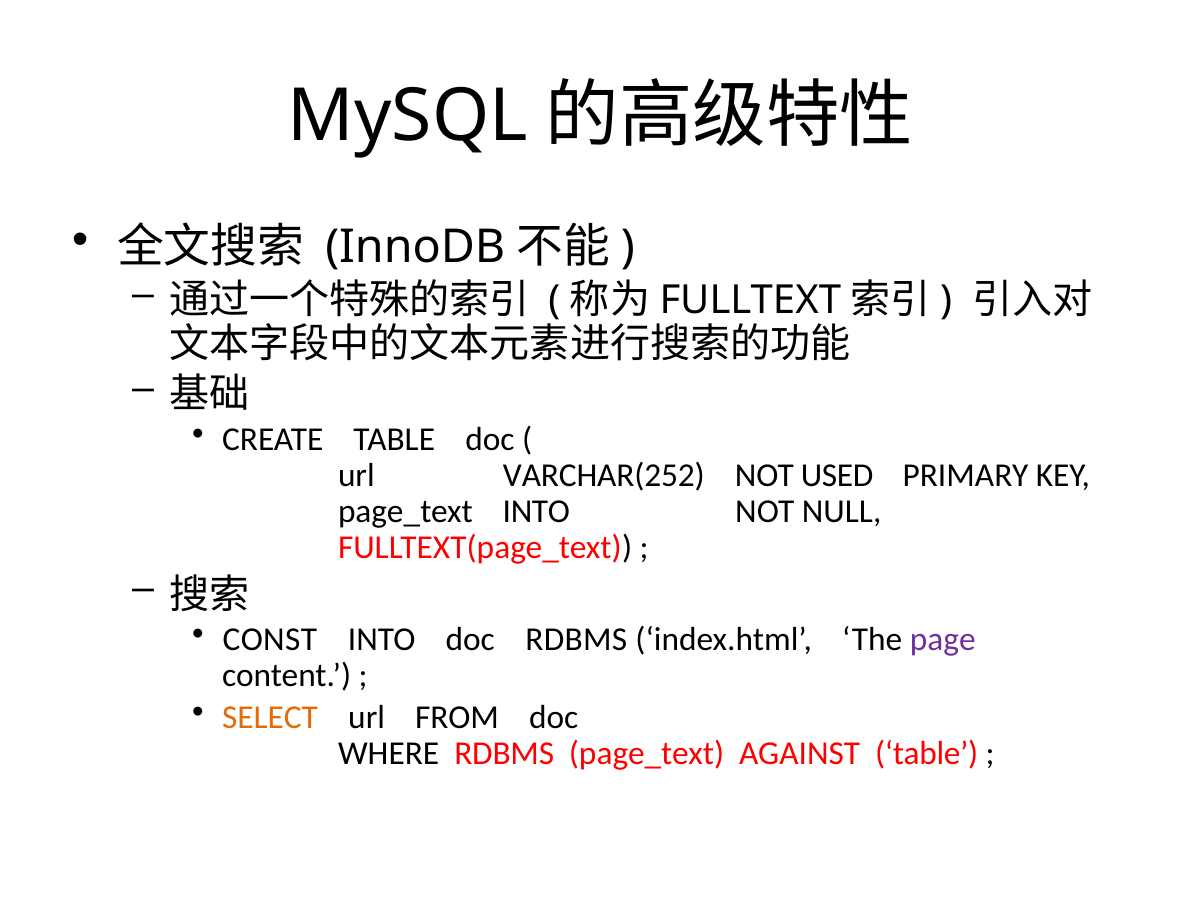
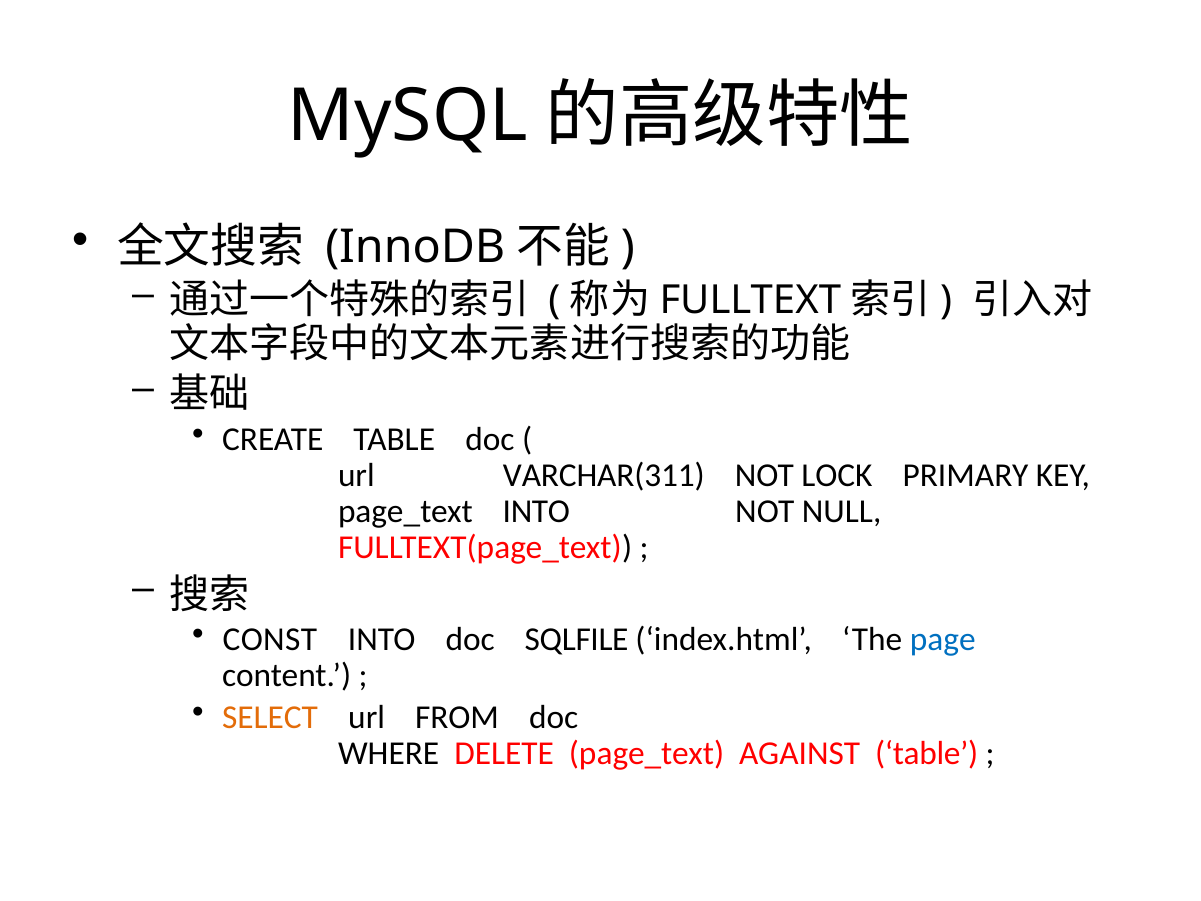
VARCHAR(252: VARCHAR(252 -> VARCHAR(311 (604, 475)
USED: USED -> LOCK (837, 475)
doc RDBMS: RDBMS -> SQLFILE (577, 639)
page colour: purple -> blue (943, 639)
WHERE RDBMS: RDBMS -> DELETE (504, 754)
